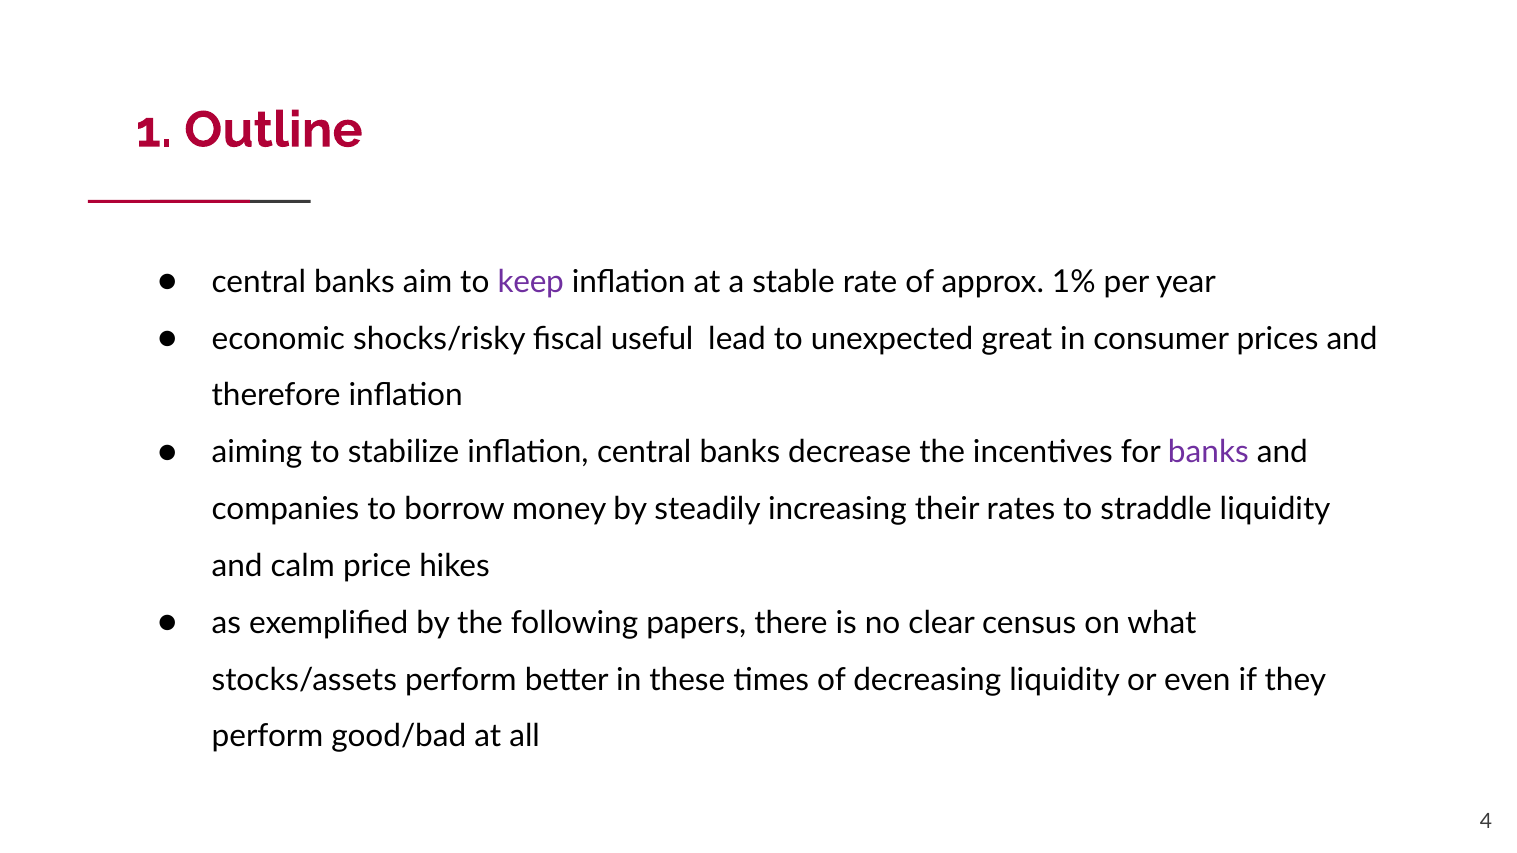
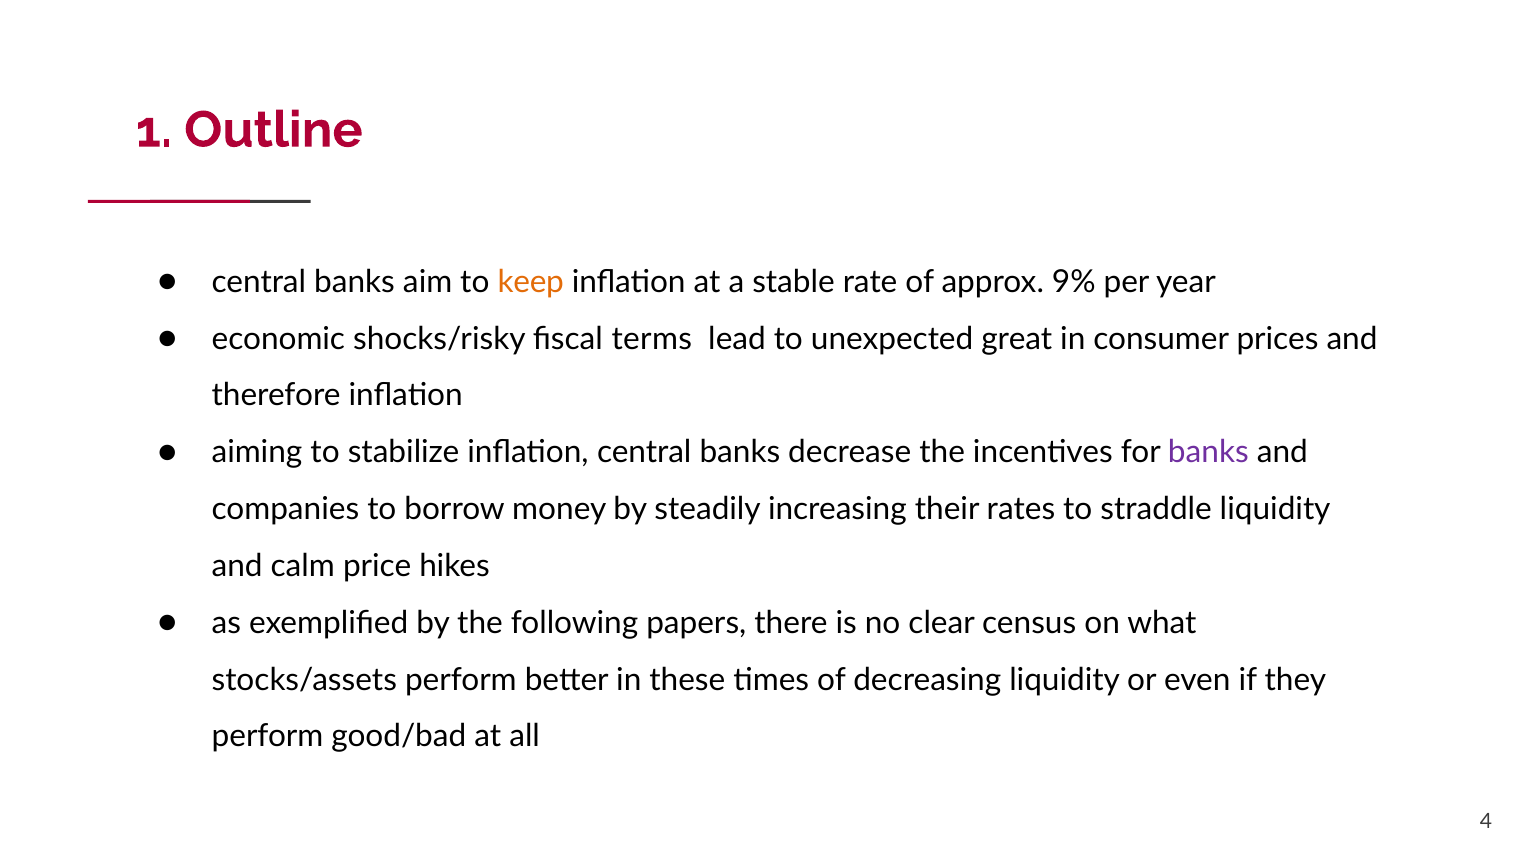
keep colour: purple -> orange (531, 282)
1%: 1% -> 9% (1074, 282)
useful: useful -> terms (652, 339)
